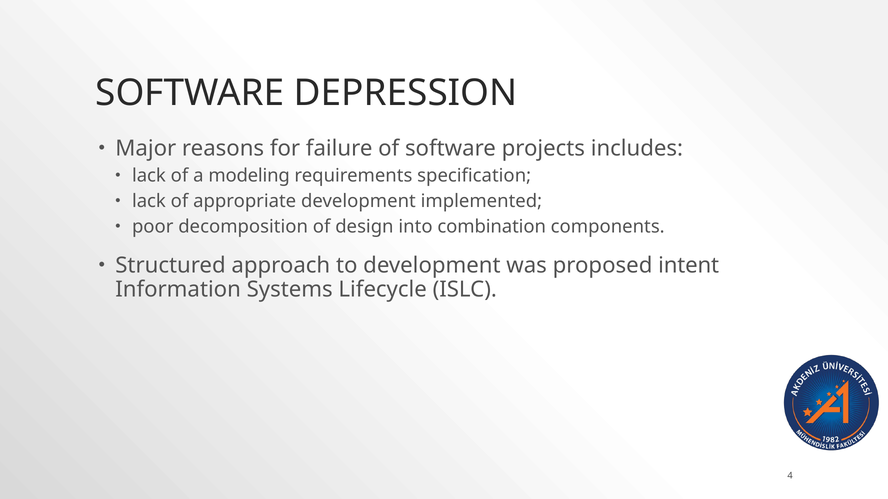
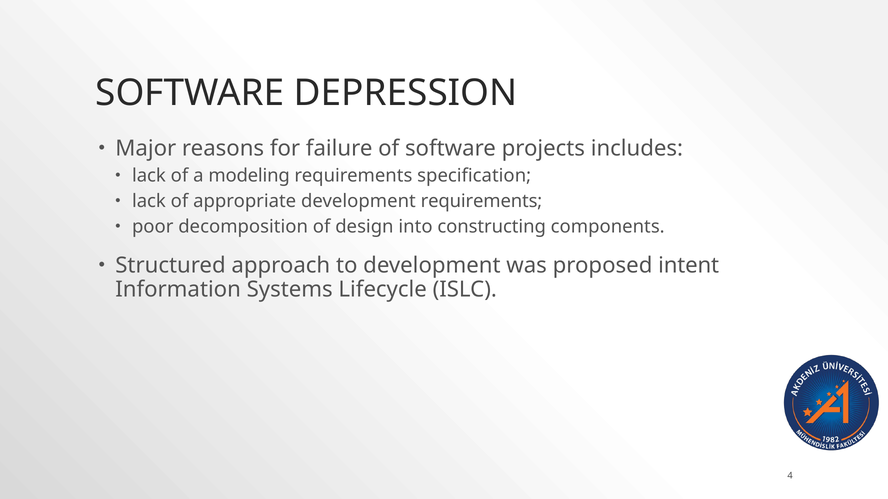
development implemented: implemented -> requirements (481, 202)
combination: combination -> constructing (492, 227)
